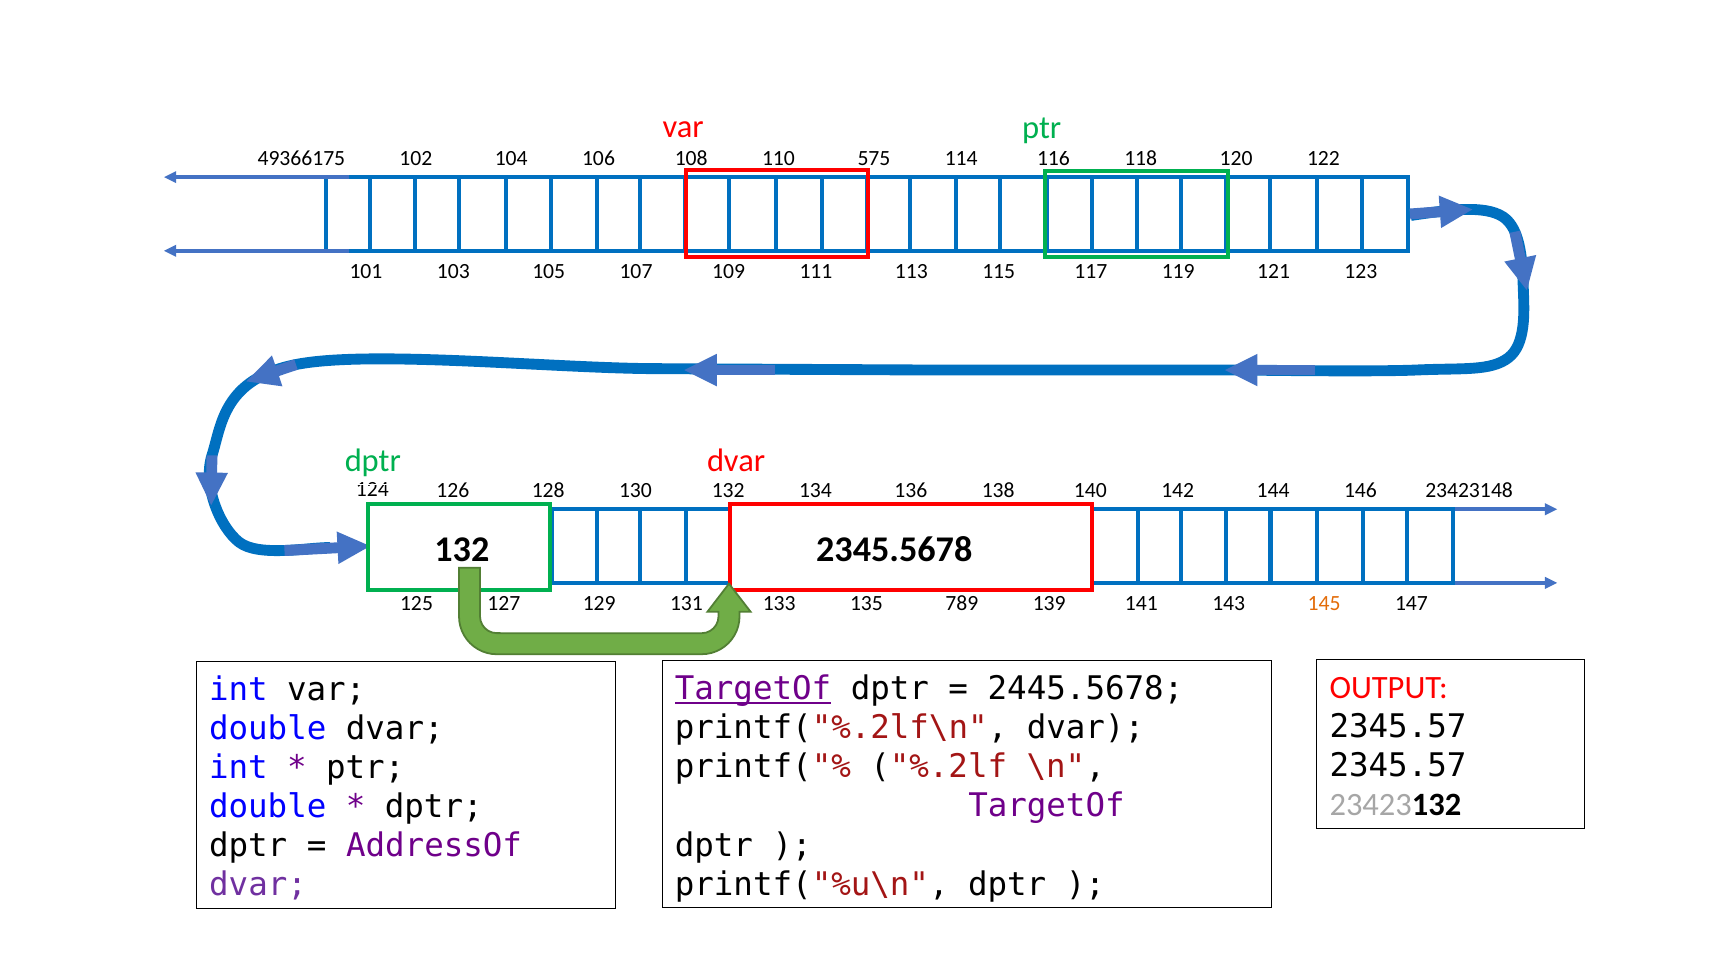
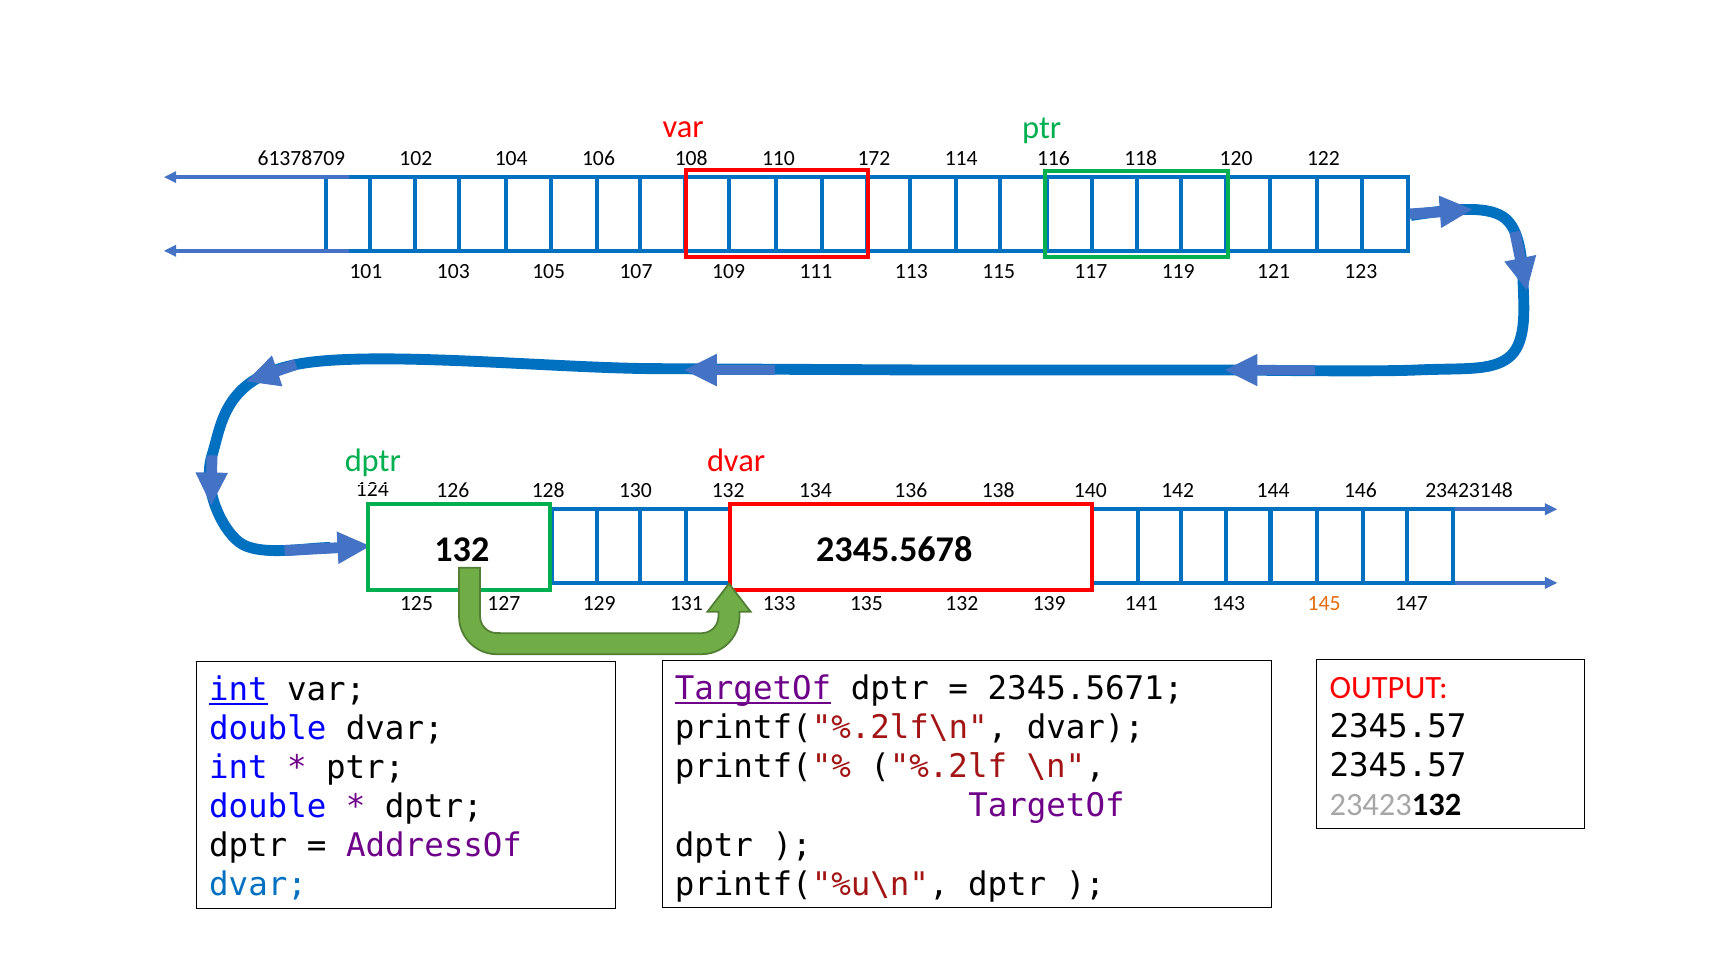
49366175: 49366175 -> 61378709 (301, 158)
575: 575 -> 172 (874, 158)
135 789: 789 -> 132 (962, 603)
2445.5678: 2445.5678 -> 2345.5671 (1086, 689)
int underline: none -> present (238, 689)
dvar colour: purple -> blue (258, 884)
